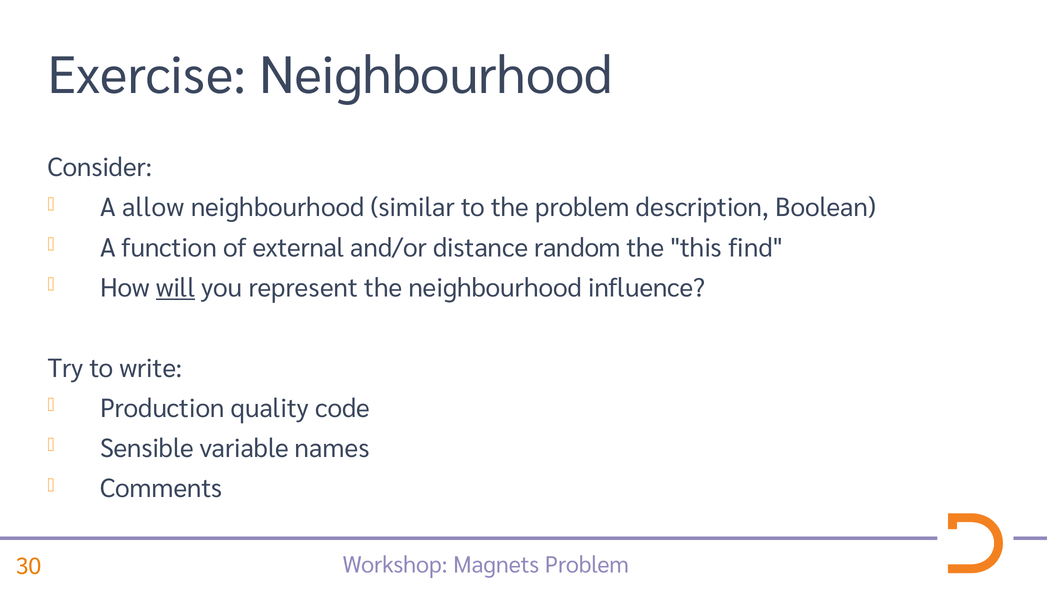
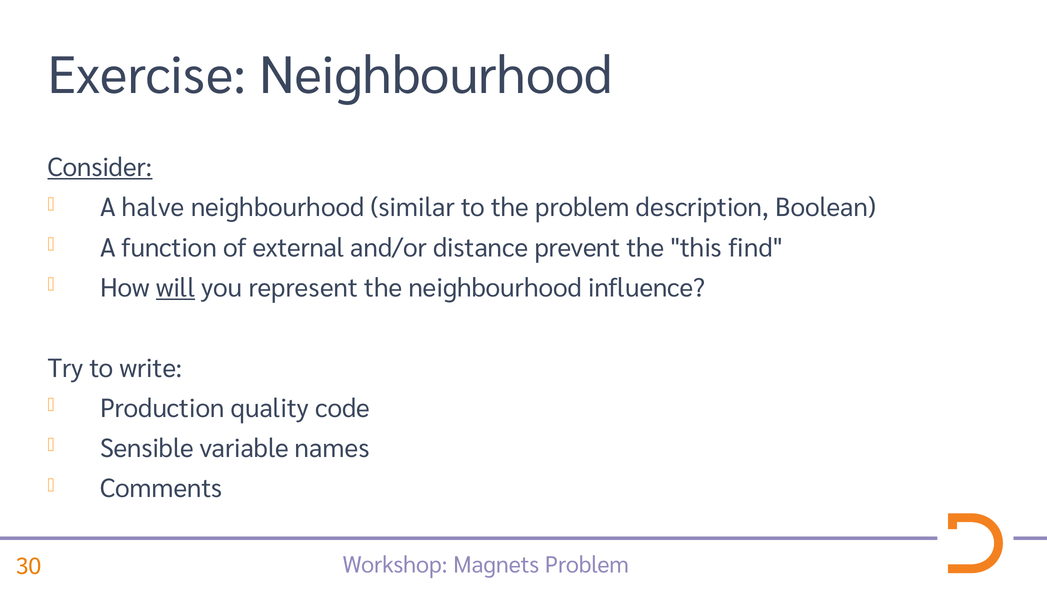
Consider underline: none -> present (100, 168)
allow: allow -> halve (153, 208)
random: random -> prevent (578, 248)
